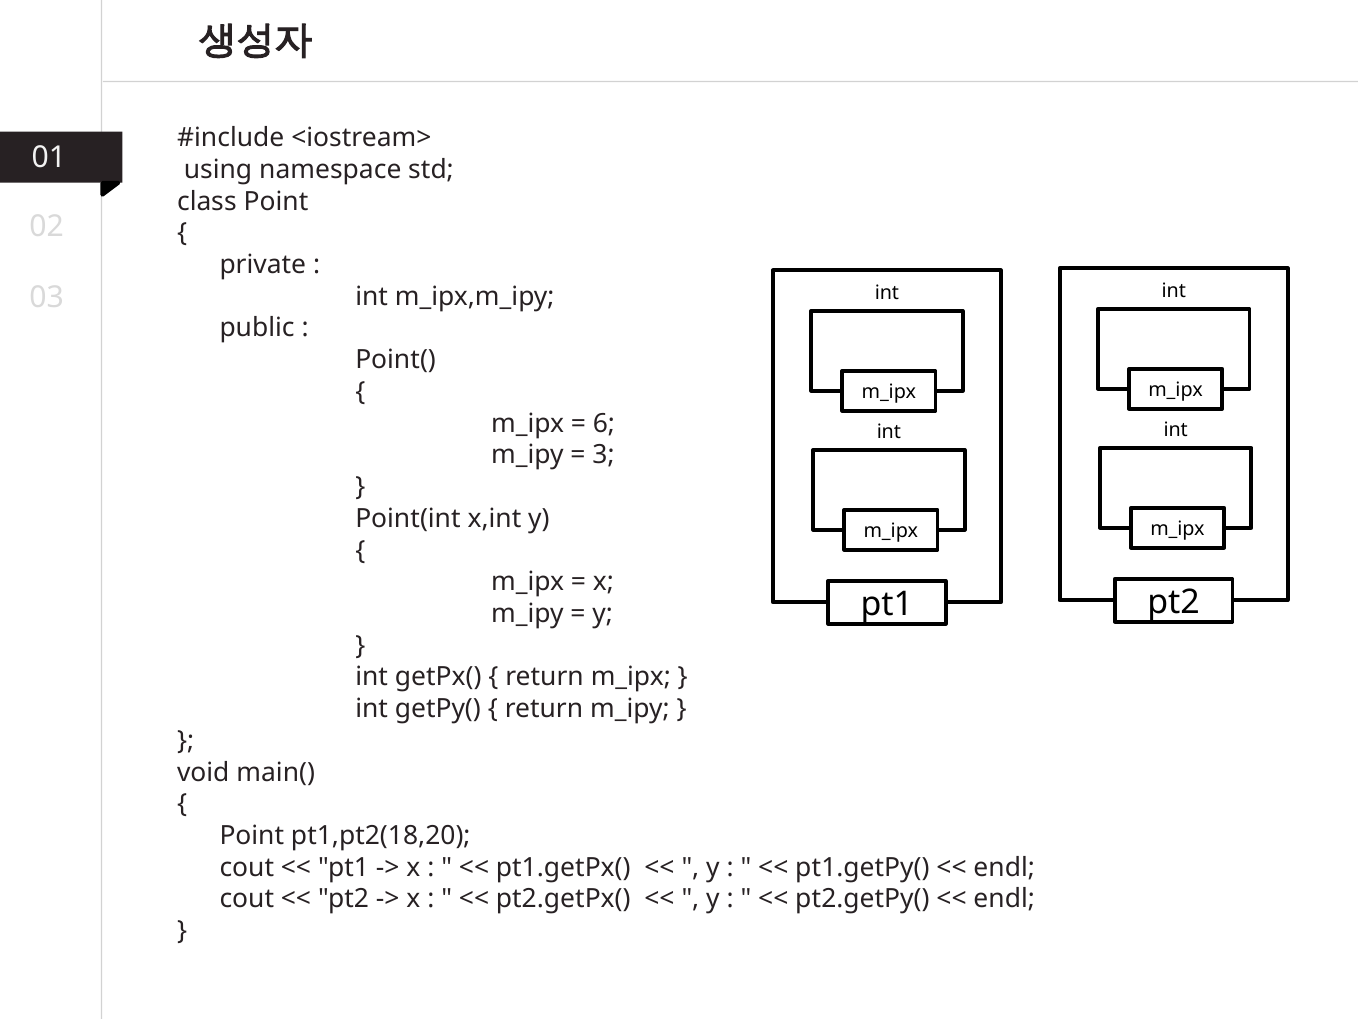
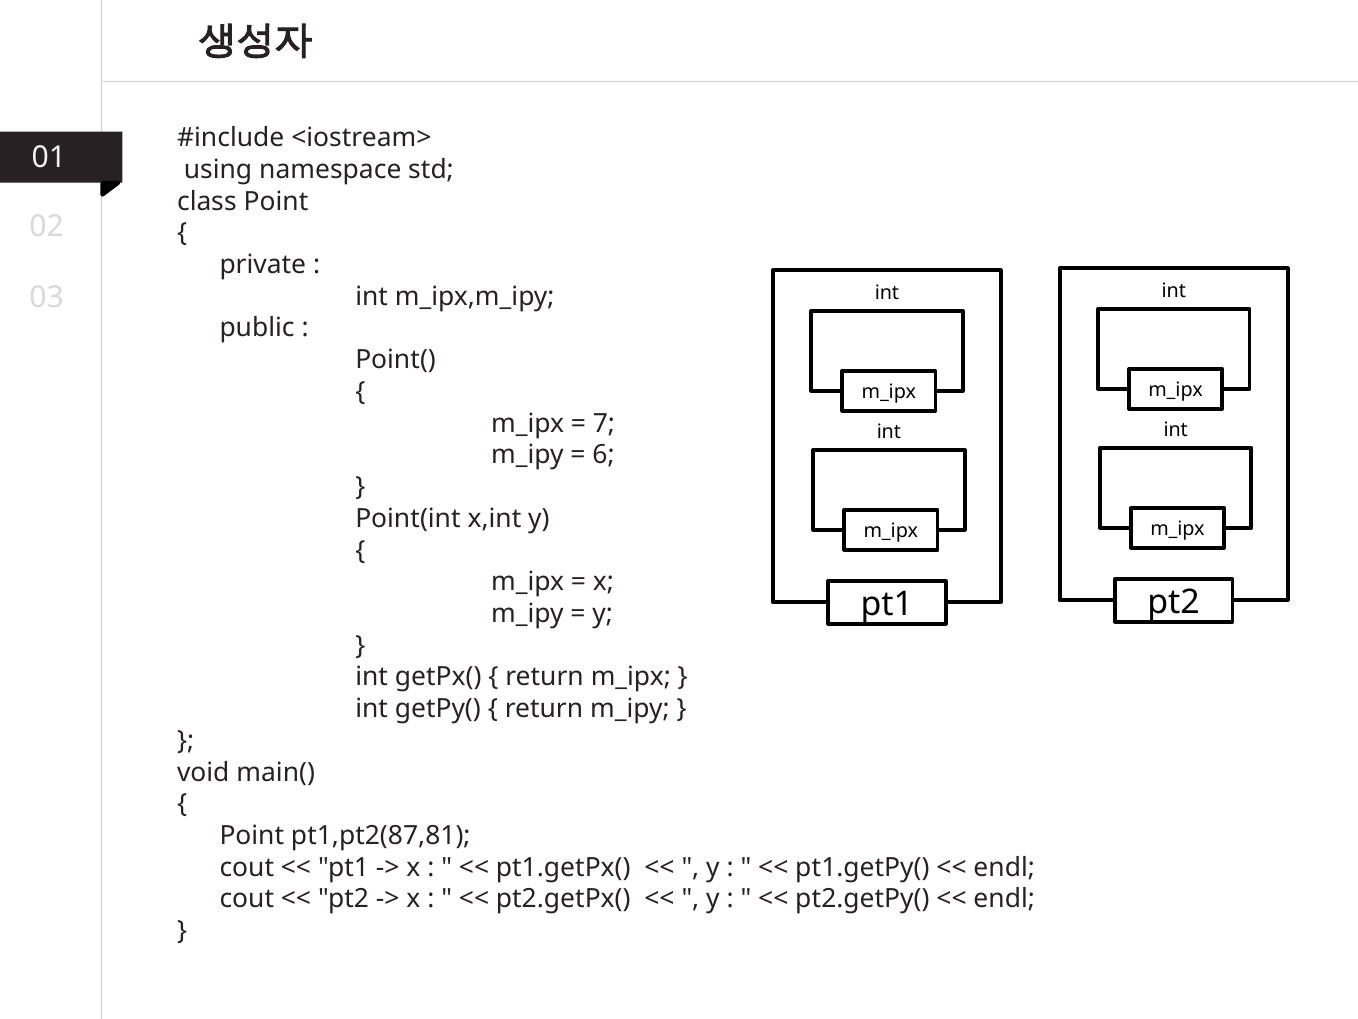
6: 6 -> 7 (604, 423)
3: 3 -> 6 (604, 455)
pt1,pt2(18,20: pt1,pt2(18,20 -> pt1,pt2(87,81 (381, 835)
